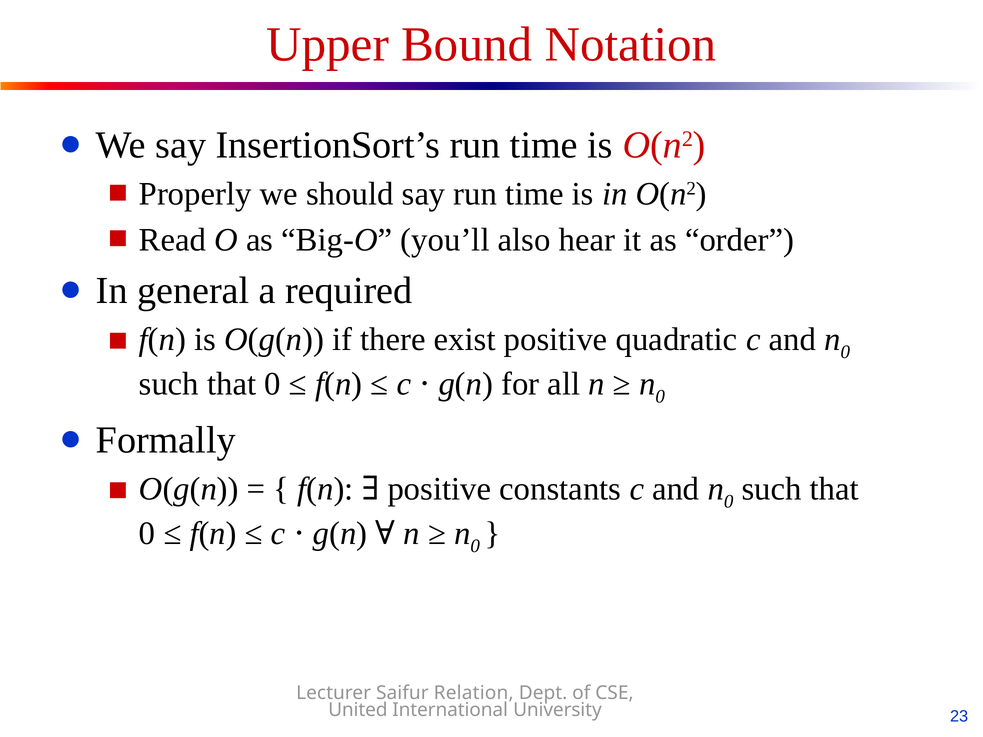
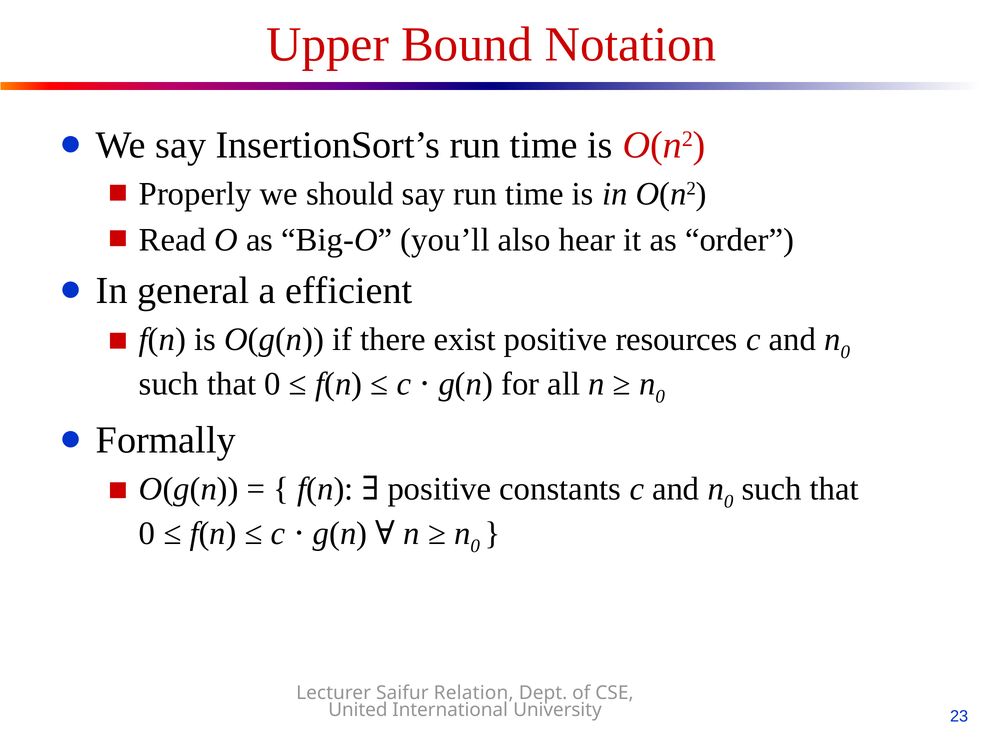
required: required -> efficient (349, 291)
quadratic: quadratic -> resources (677, 339)
